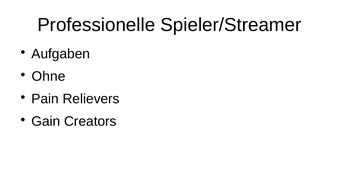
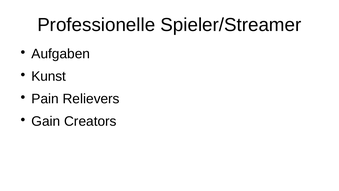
Ohne: Ohne -> Kunst (49, 76)
